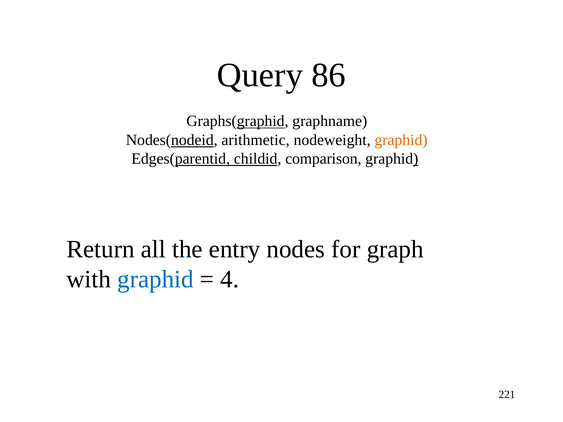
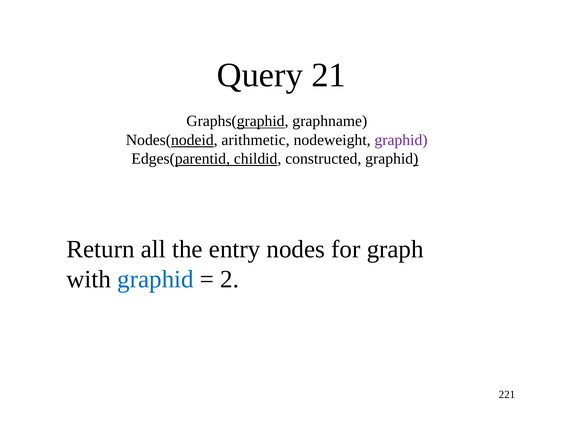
86: 86 -> 21 (329, 75)
graphid colour: orange -> purple (401, 140)
comparison: comparison -> constructed (323, 159)
4: 4 -> 2 (230, 279)
